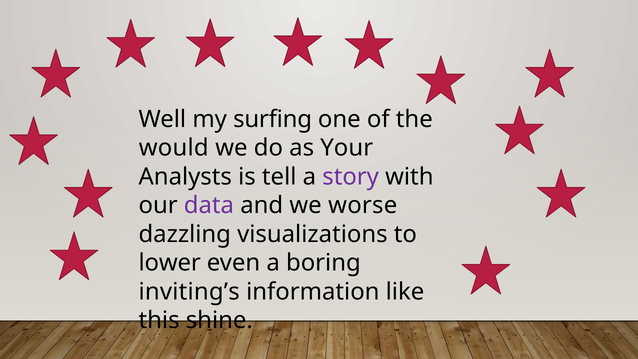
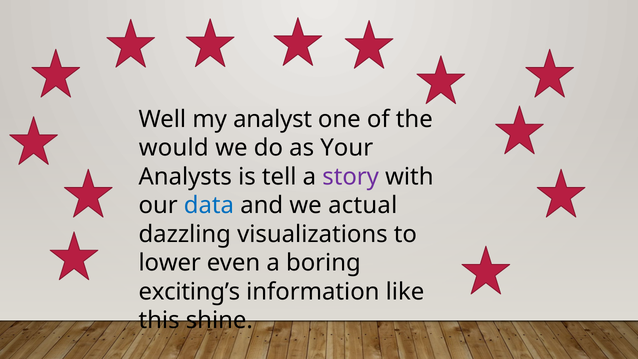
surfing: surfing -> analyst (273, 119)
data colour: purple -> blue (209, 205)
worse: worse -> actual (363, 205)
inviting’s: inviting’s -> exciting’s (189, 292)
